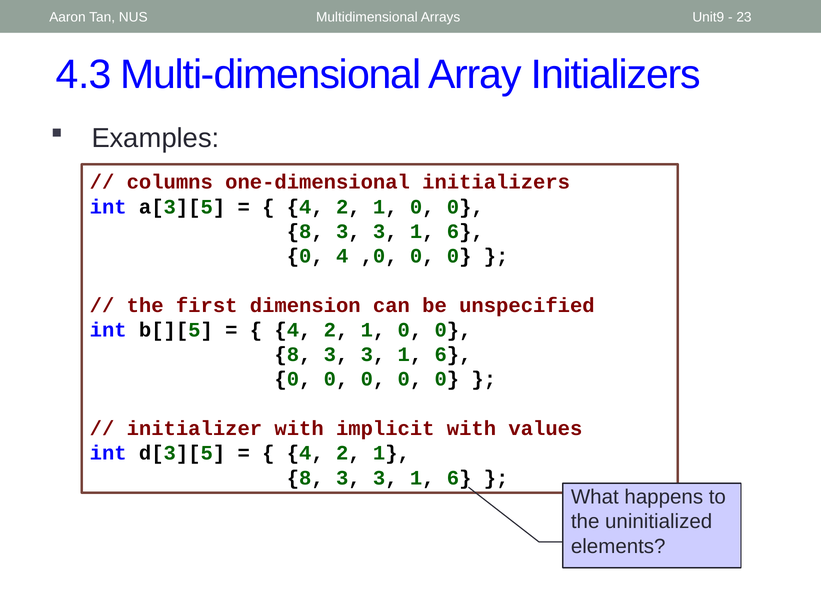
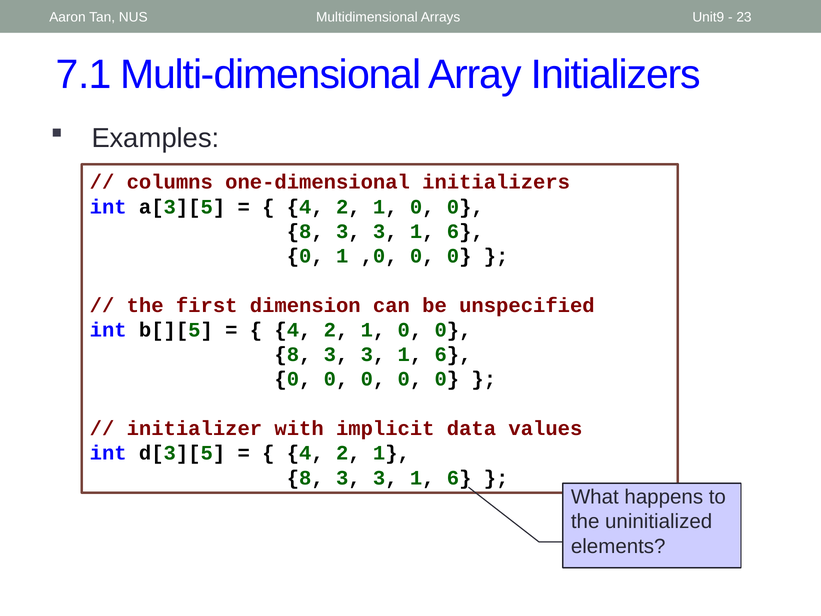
4.3: 4.3 -> 7.1 (84, 75)
0 4: 4 -> 1 (342, 256)
implicit with: with -> data (471, 428)
